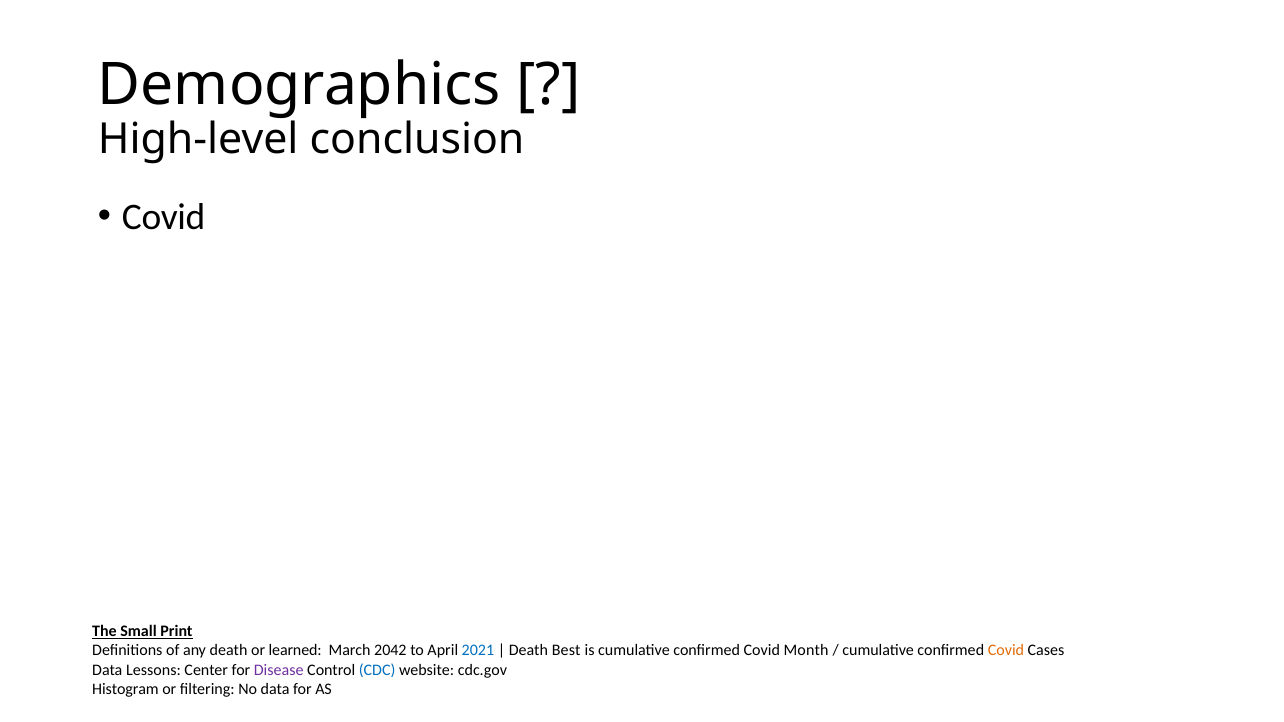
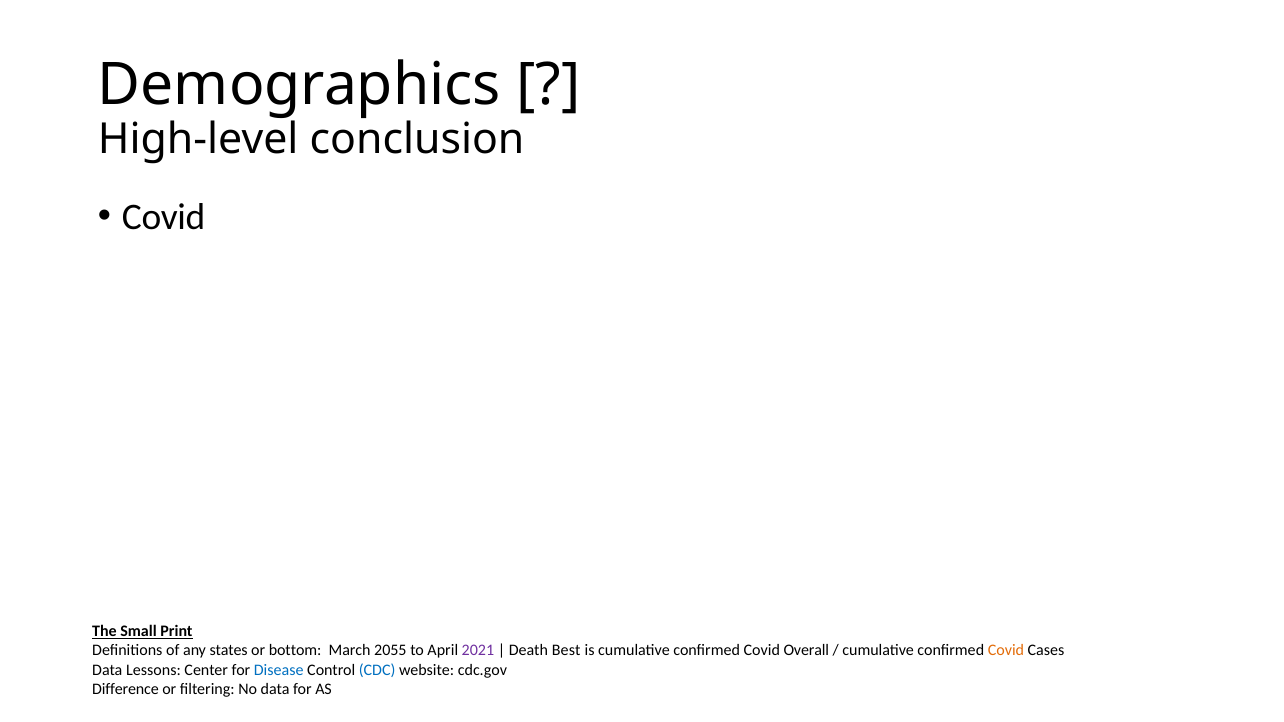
any death: death -> states (229, 651)
learned: learned -> bottom (295, 651)
2042: 2042 -> 2055 (390, 651)
2021 colour: blue -> purple (478, 651)
Month: Month -> Overall (806, 651)
Disease colour: purple -> blue (279, 670)
Histogram: Histogram -> Difference (126, 689)
